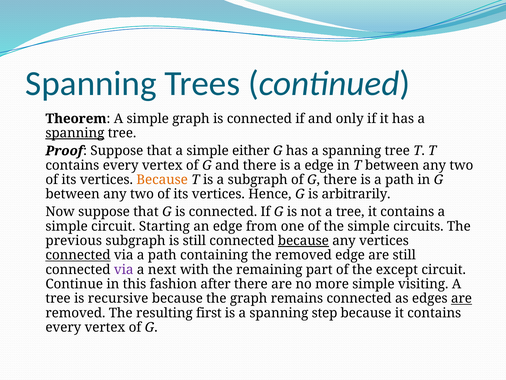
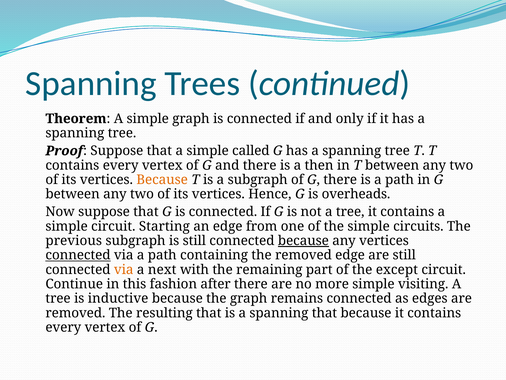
spanning underline: present -> none (75, 133)
either: either -> called (251, 151)
a edge: edge -> then (319, 165)
arbitrarily: arbitrarily -> overheads (356, 194)
via colour: purple -> orange (124, 269)
recursive: recursive -> inductive (118, 298)
are underline: present -> none (461, 298)
resulting first: first -> that (209, 313)
spanning step: step -> that (324, 313)
